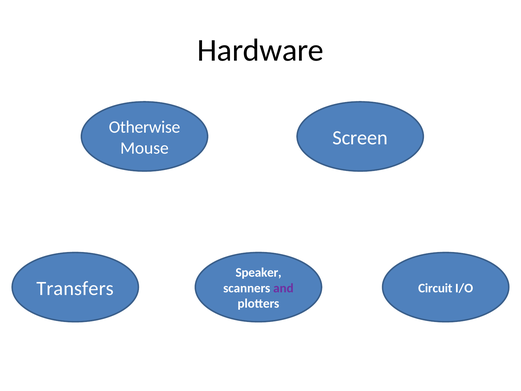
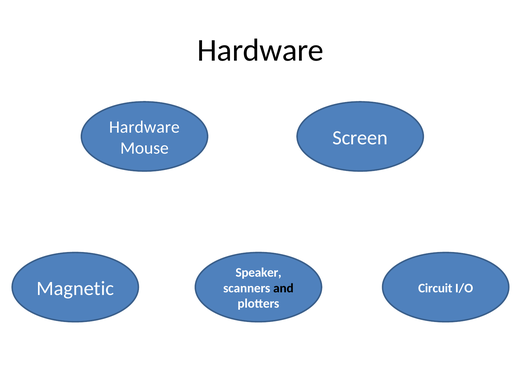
Otherwise: Otherwise -> Hardware (144, 127)
Transfers: Transfers -> Magnetic (75, 288)
and colour: purple -> black (283, 288)
